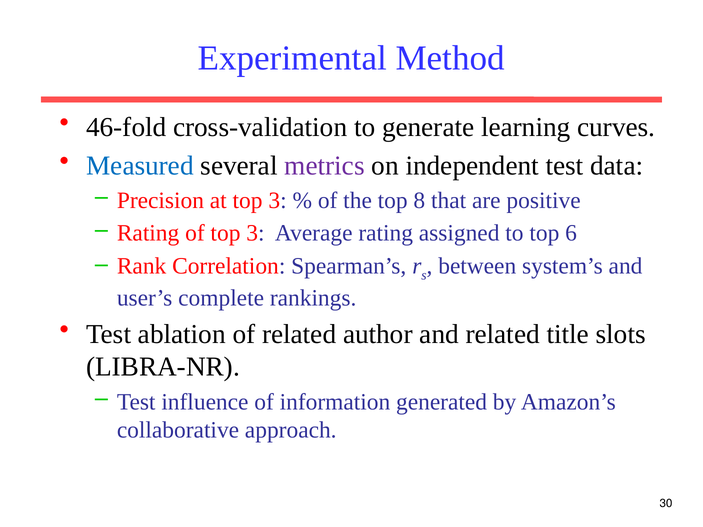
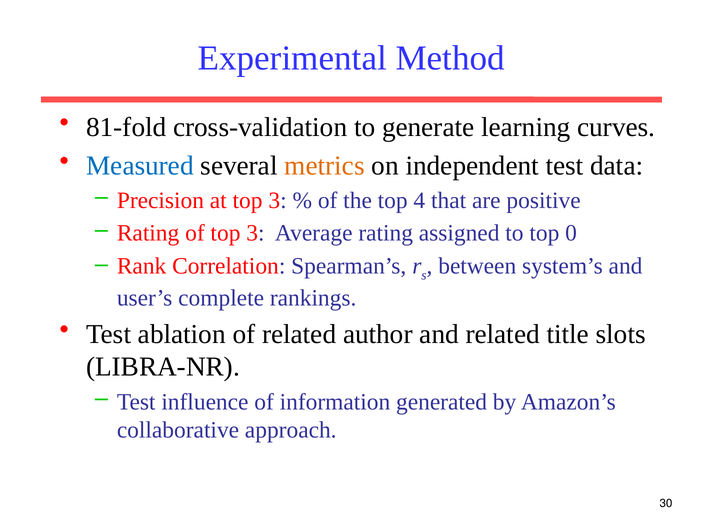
46-fold: 46-fold -> 81-fold (126, 127)
metrics colour: purple -> orange (325, 166)
8: 8 -> 4 (419, 200)
6: 6 -> 0 (571, 233)
